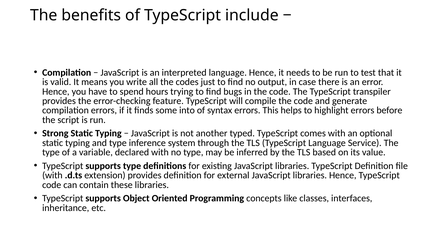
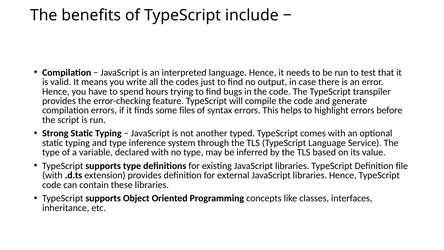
into: into -> files (187, 110)
